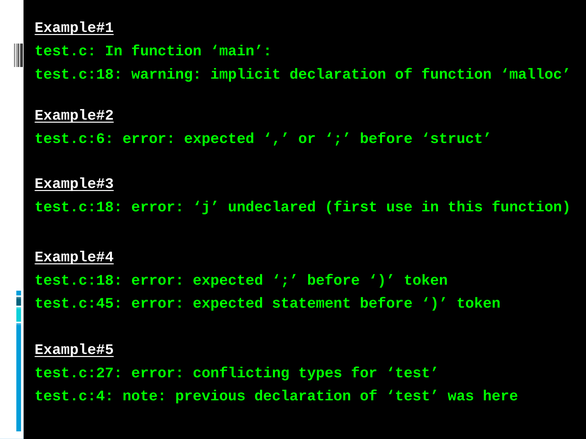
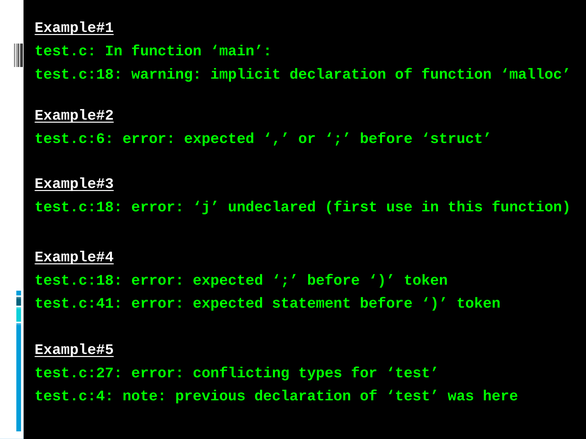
test.c:45: test.c:45 -> test.c:41 (79, 303)
